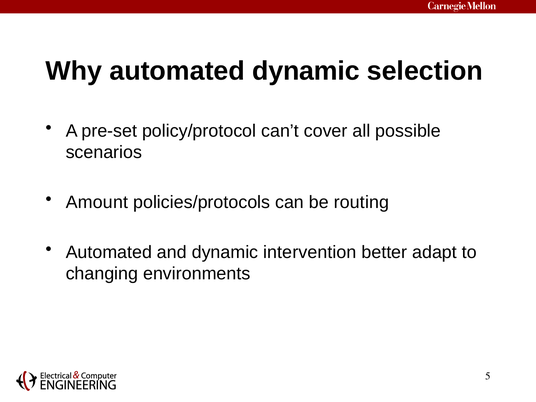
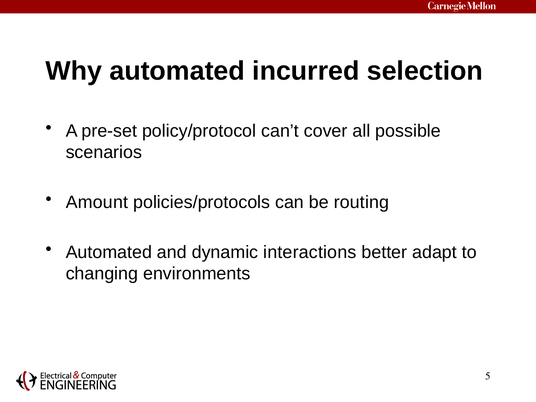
automated dynamic: dynamic -> incurred (306, 71)
intervention: intervention -> interactions (310, 252)
